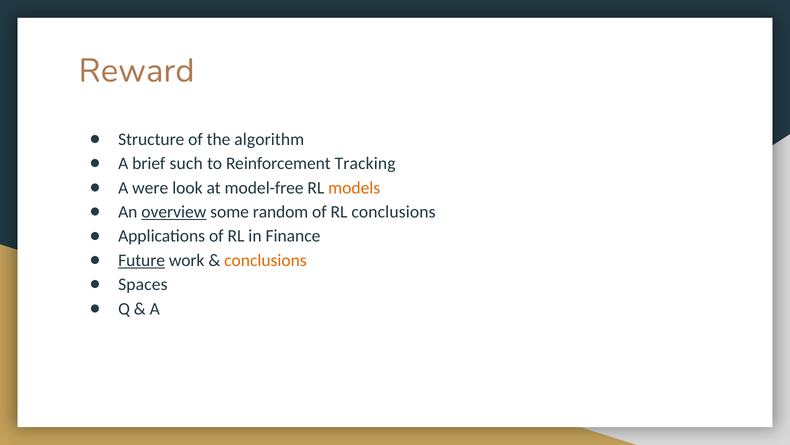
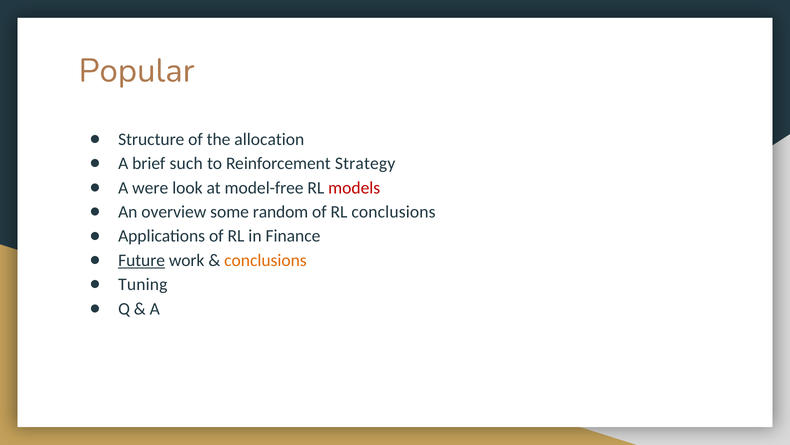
Reward: Reward -> Popular (137, 71)
algorithm: algorithm -> allocation (269, 139)
Tracking: Tracking -> Strategy (365, 163)
models colour: orange -> red (354, 188)
overview underline: present -> none (174, 212)
Spaces: Spaces -> Tuning (143, 284)
